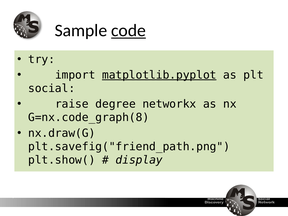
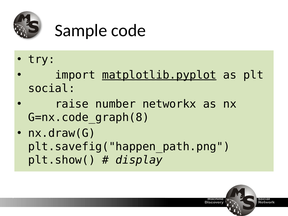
code underline: present -> none (128, 30)
degree: degree -> number (116, 104)
plt.savefig("friend_path.png: plt.savefig("friend_path.png -> plt.savefig("happen_path.png (129, 147)
